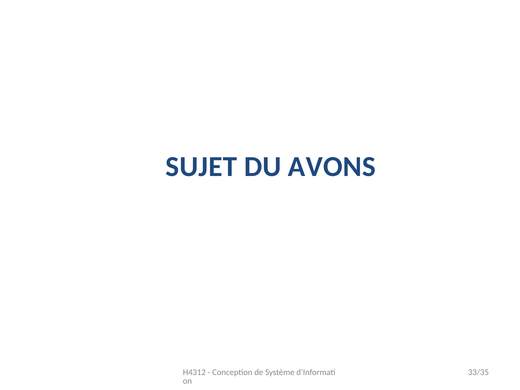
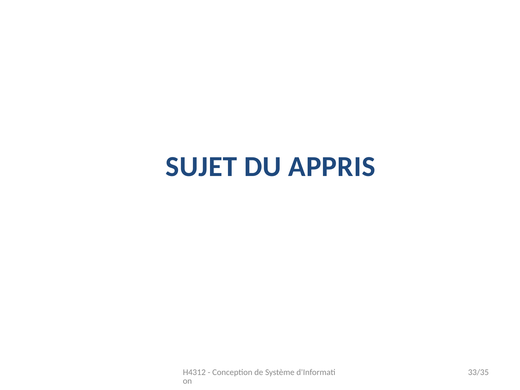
AVONS: AVONS -> APPRIS (332, 167)
